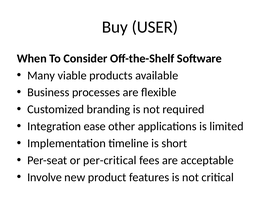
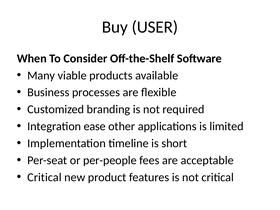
per-critical: per-critical -> per-people (110, 160)
Involve: Involve -> Critical (44, 177)
